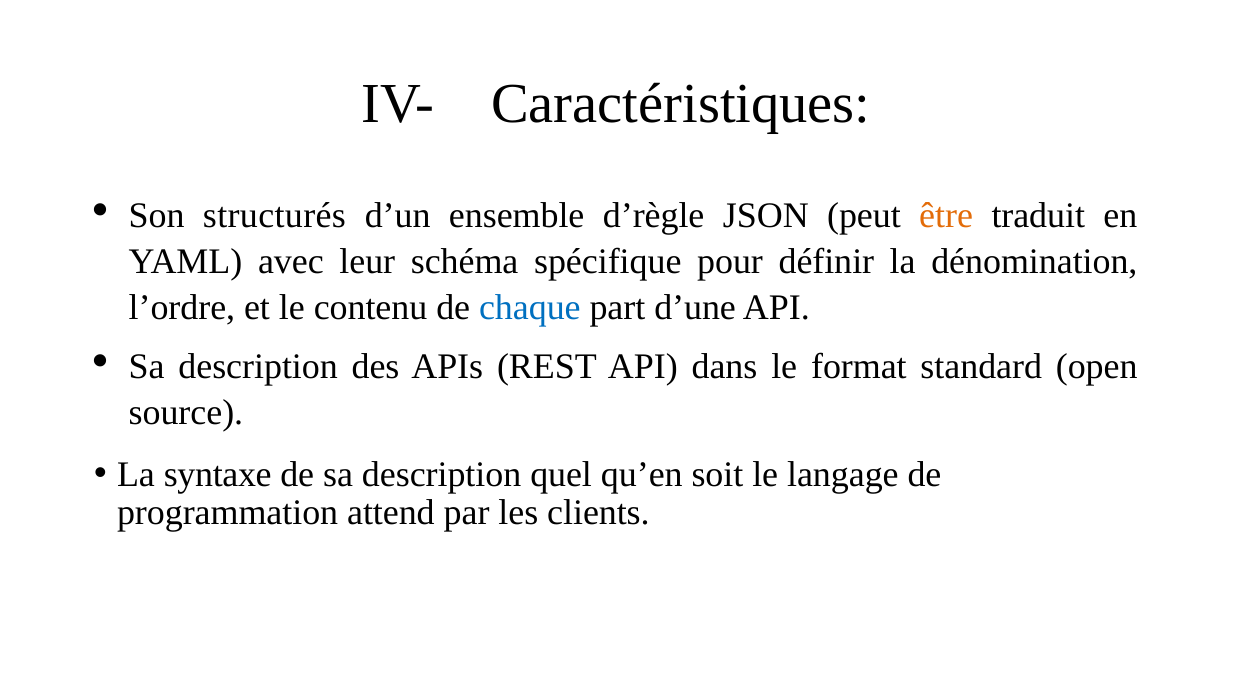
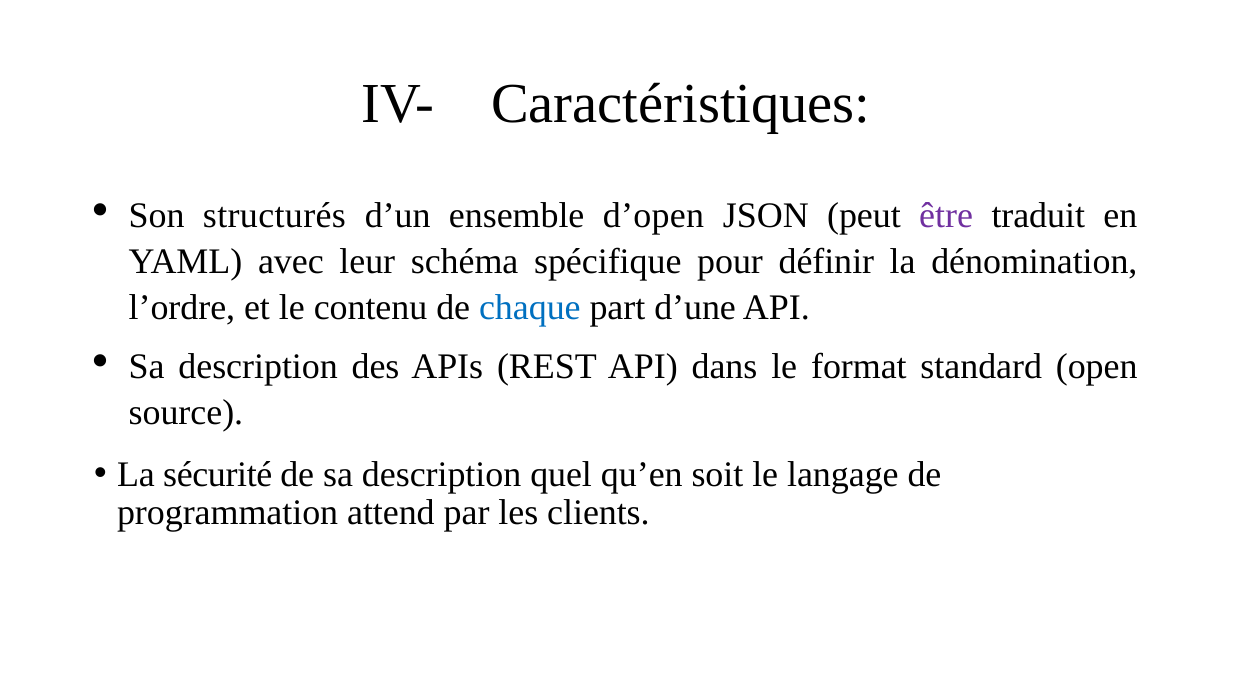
d’règle: d’règle -> d’open (653, 216)
être colour: orange -> purple (946, 216)
syntaxe: syntaxe -> sécurité (218, 475)
